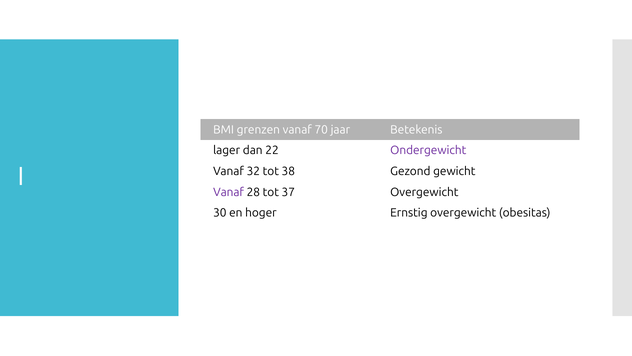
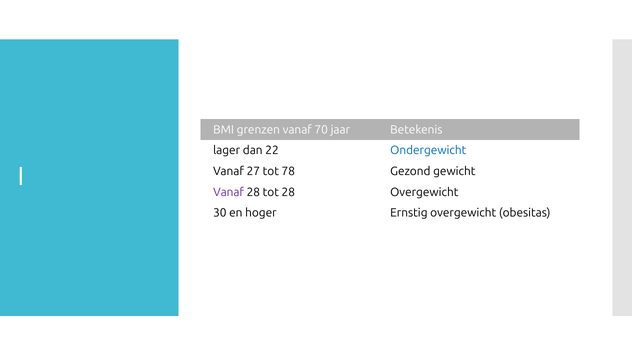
Ondergewicht colour: purple -> blue (428, 150)
32: 32 -> 27 (253, 171)
38: 38 -> 78 (288, 171)
tot 37: 37 -> 28 (288, 192)
